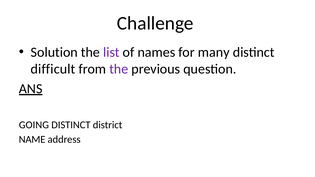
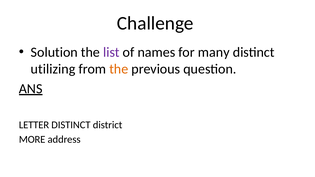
difficult: difficult -> utilizing (53, 69)
the colour: purple -> orange (119, 69)
GOING: GOING -> LETTER (34, 125)
NAME: NAME -> MORE (32, 140)
